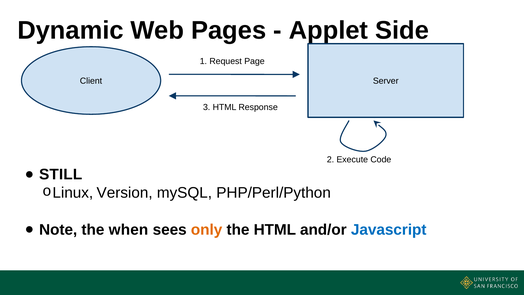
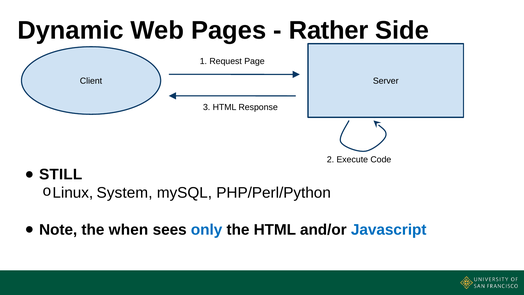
Applet: Applet -> Rather (329, 31)
Version: Version -> System (125, 193)
only colour: orange -> blue (207, 229)
